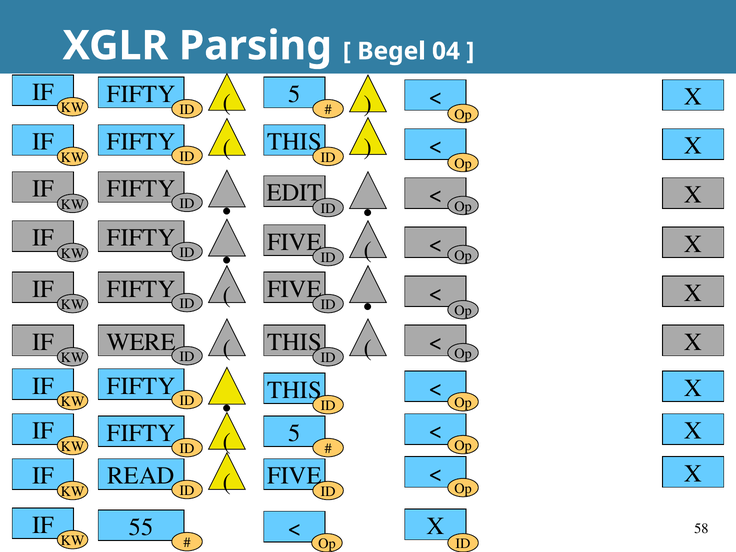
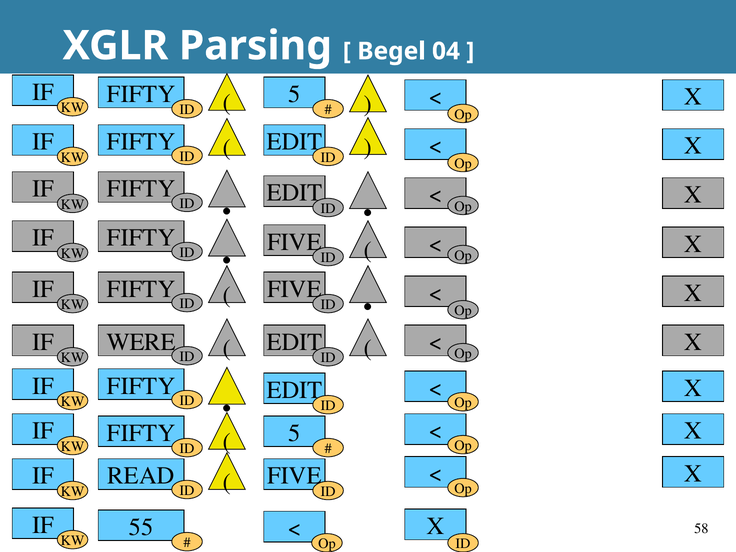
THIS: THIS -> EDIT (295, 142)
THIS: THIS -> EDIT (295, 342)
THIS: THIS -> EDIT (295, 390)
